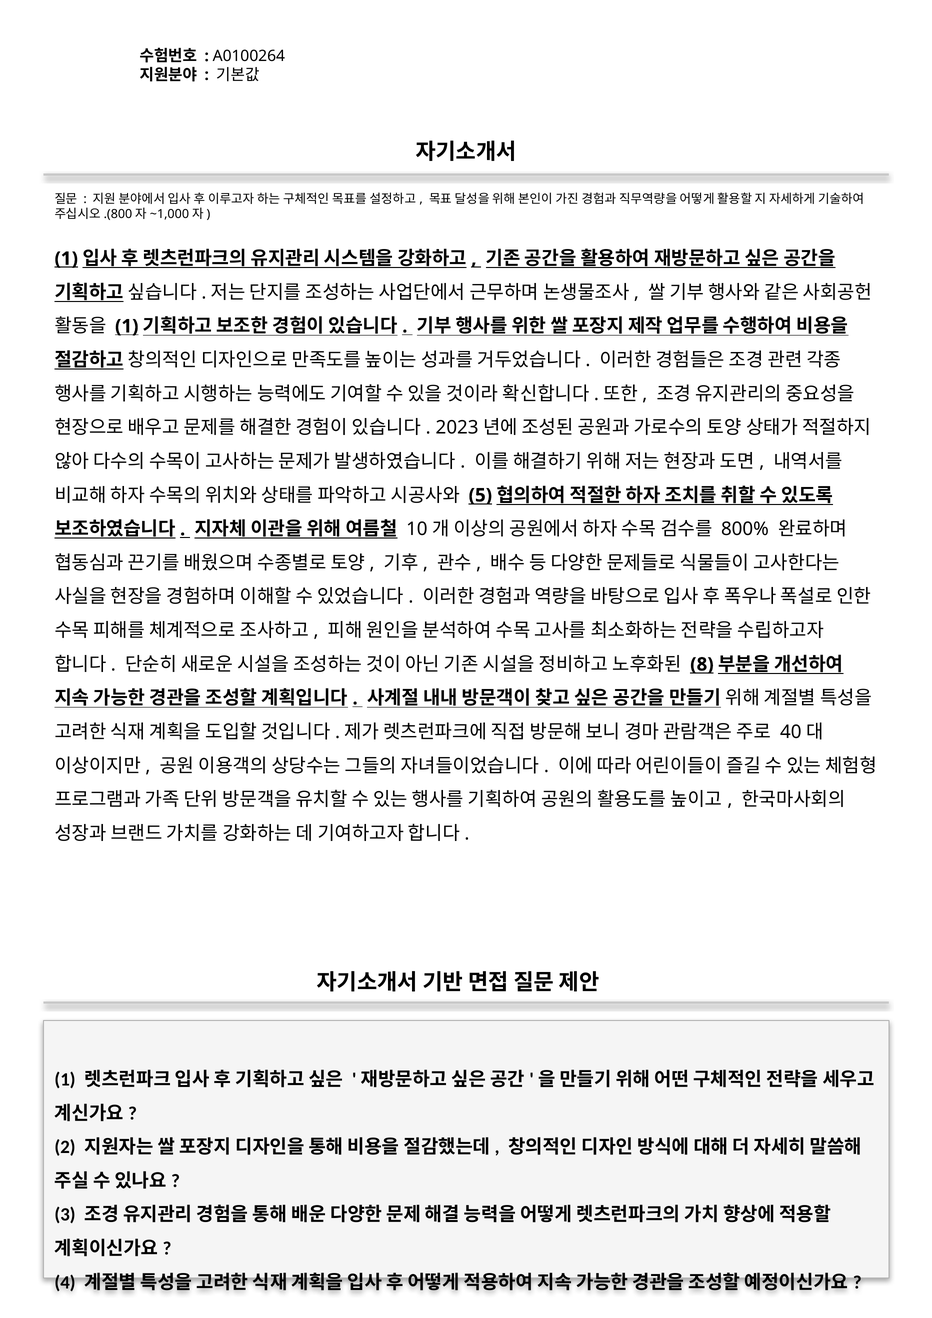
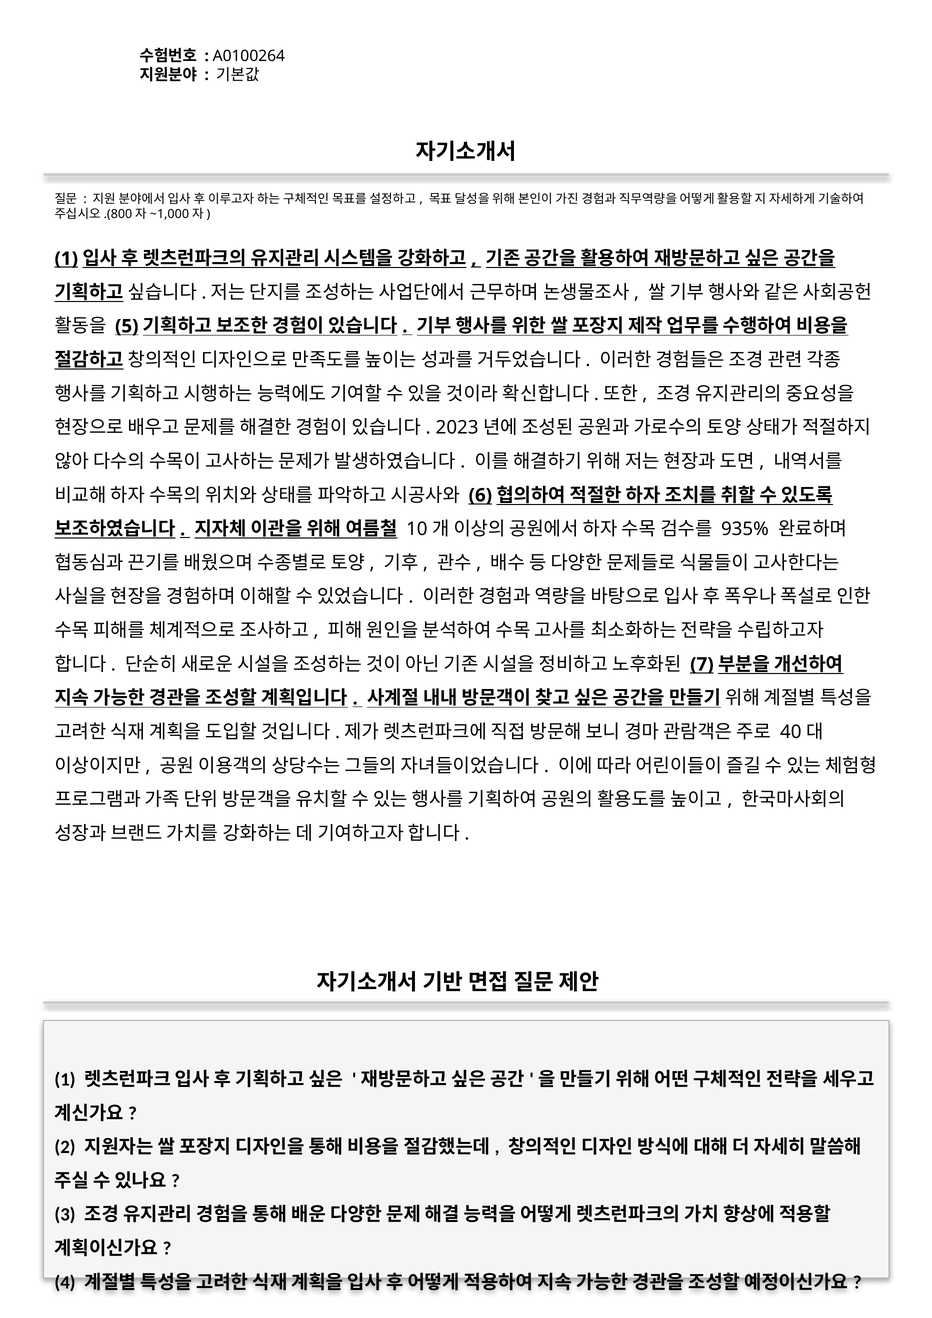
1: 1 -> 5 (127, 326)
5: 5 -> 6 (480, 495)
800%: 800% -> 935% (745, 529)
8: 8 -> 7 (702, 664)
